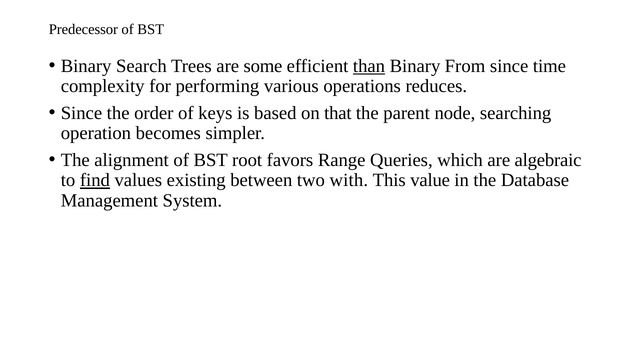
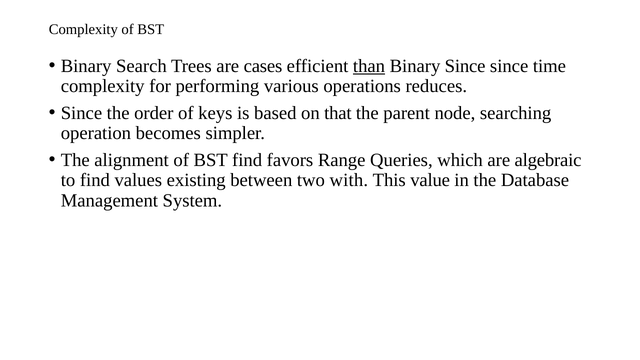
Predecessor: Predecessor -> Complexity (83, 29)
some: some -> cases (263, 66)
Binary From: From -> Since (465, 66)
BST root: root -> find (247, 160)
find underline: present -> none (95, 180)
